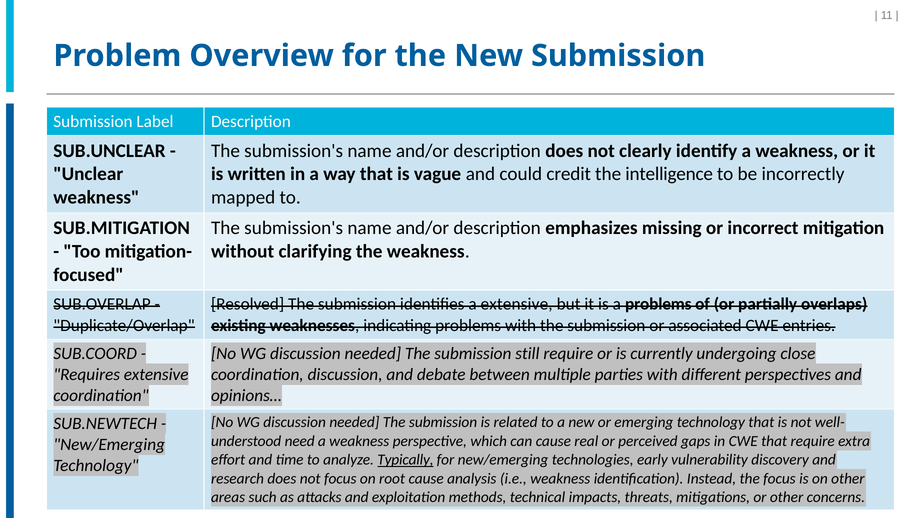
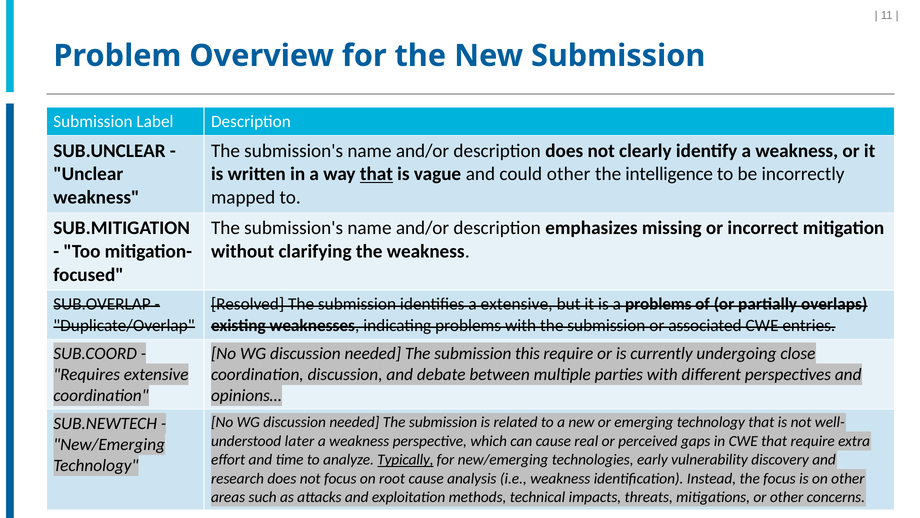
that underline: none -> present (376, 174)
could credit: credit -> other (569, 174)
still: still -> this (527, 353)
need: need -> later (300, 441)
